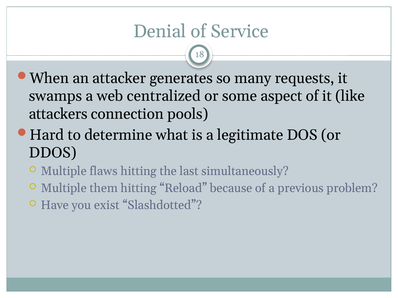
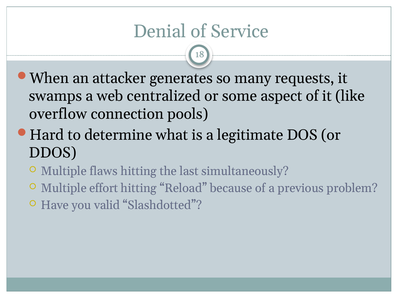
attackers: attackers -> overflow (58, 114)
them: them -> effort (104, 189)
exist: exist -> valid (107, 206)
